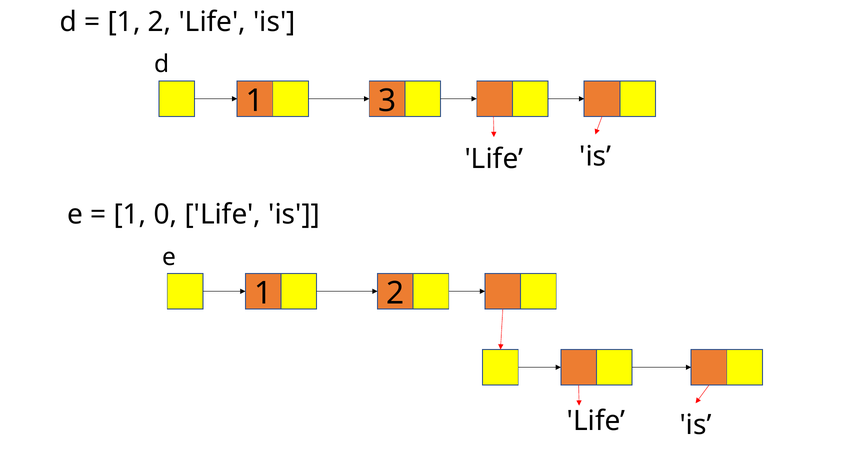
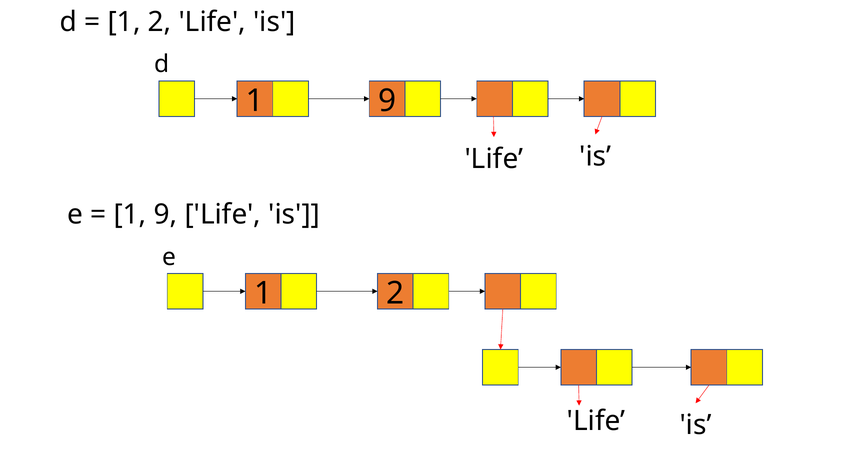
3: 3 -> 9 (387, 101)
0: 0 -> 9 (165, 214)
